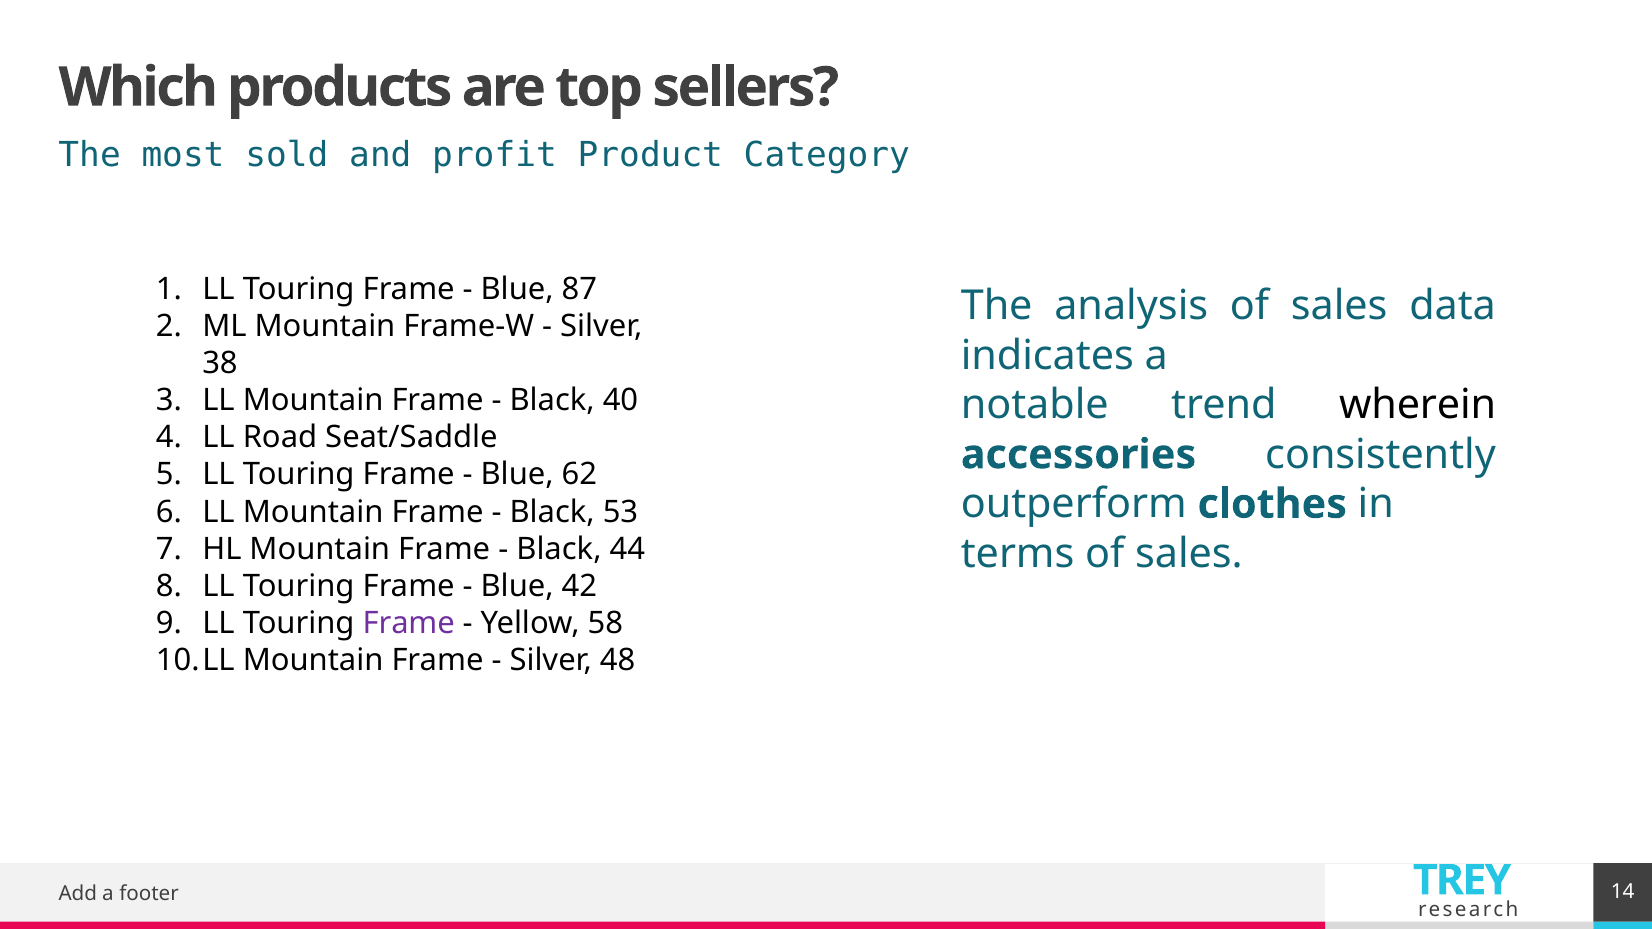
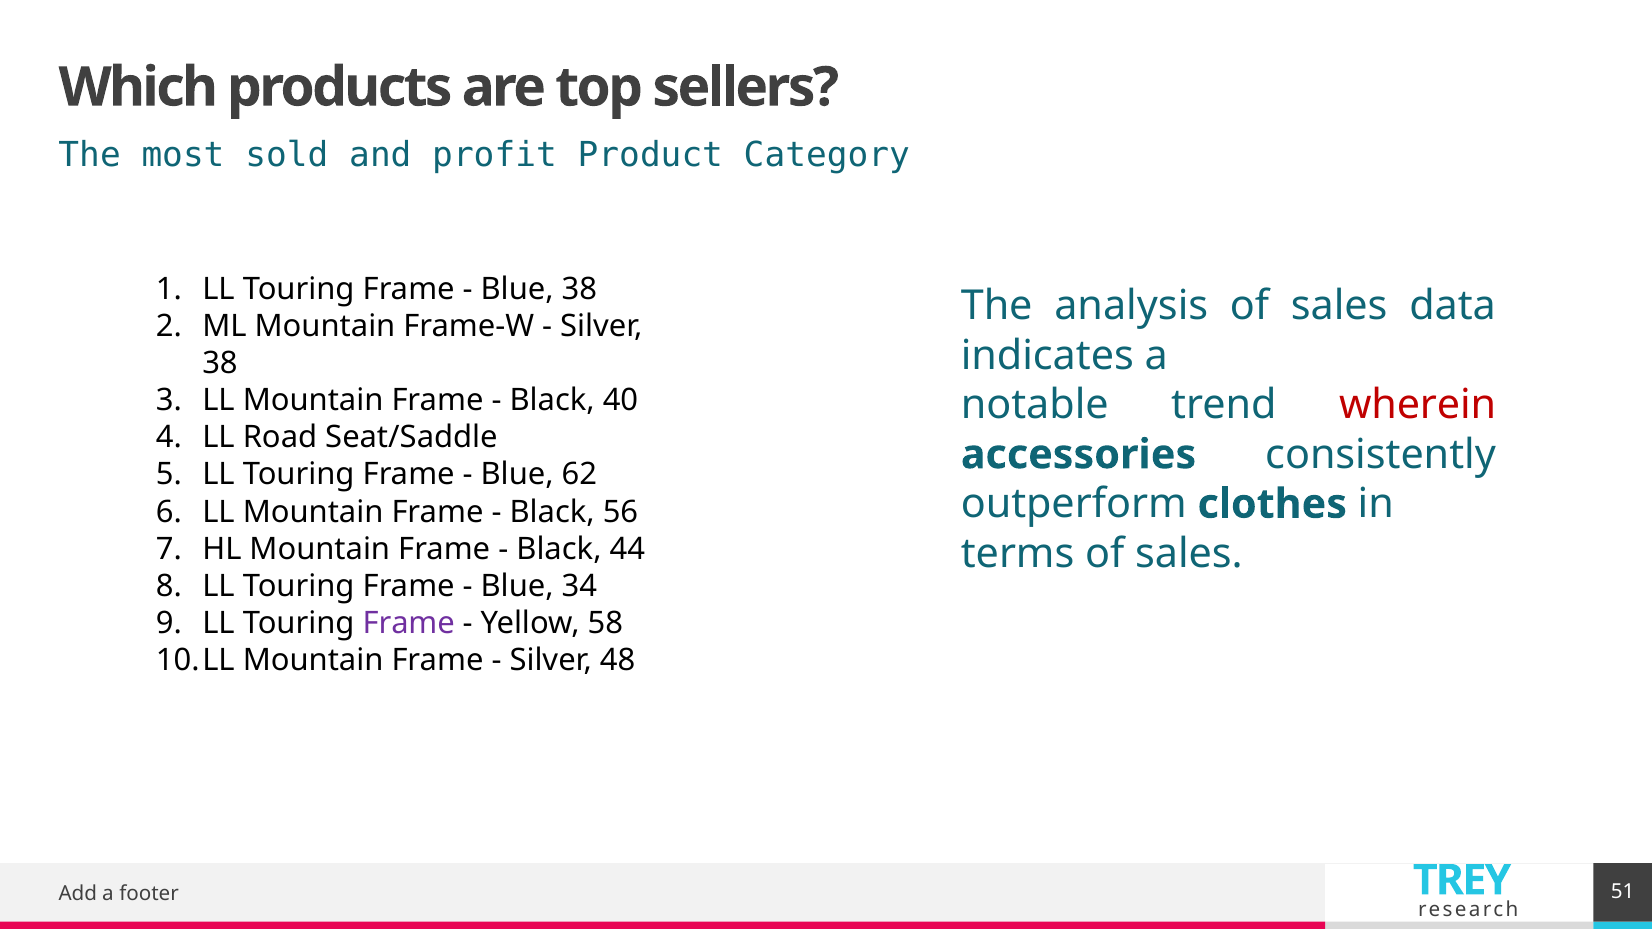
Blue 87: 87 -> 38 (579, 289)
wherein colour: black -> red (1418, 405)
53: 53 -> 56 (620, 512)
42: 42 -> 34 (579, 586)
14: 14 -> 51 (1623, 892)
